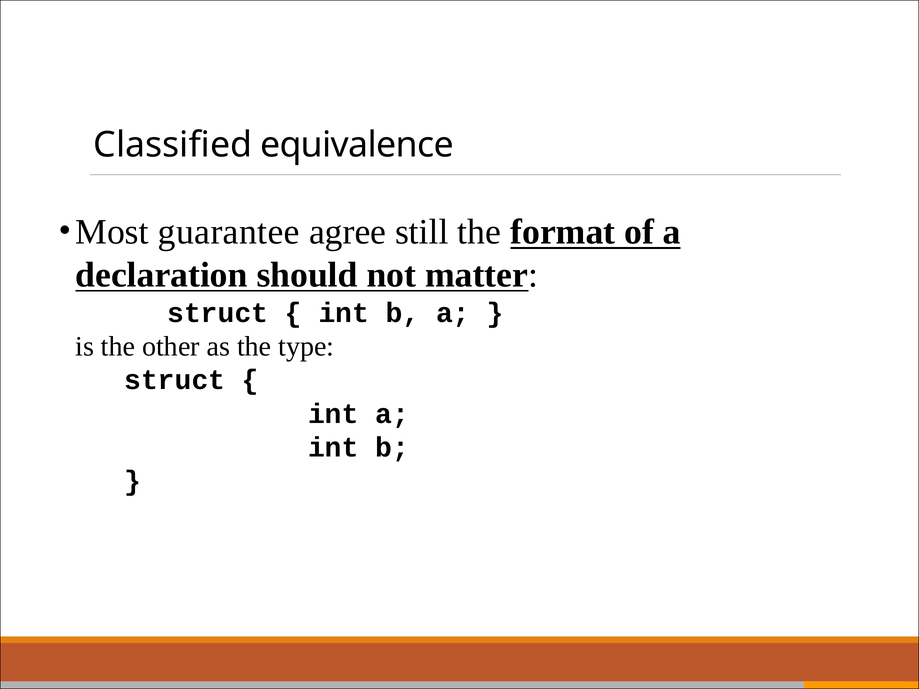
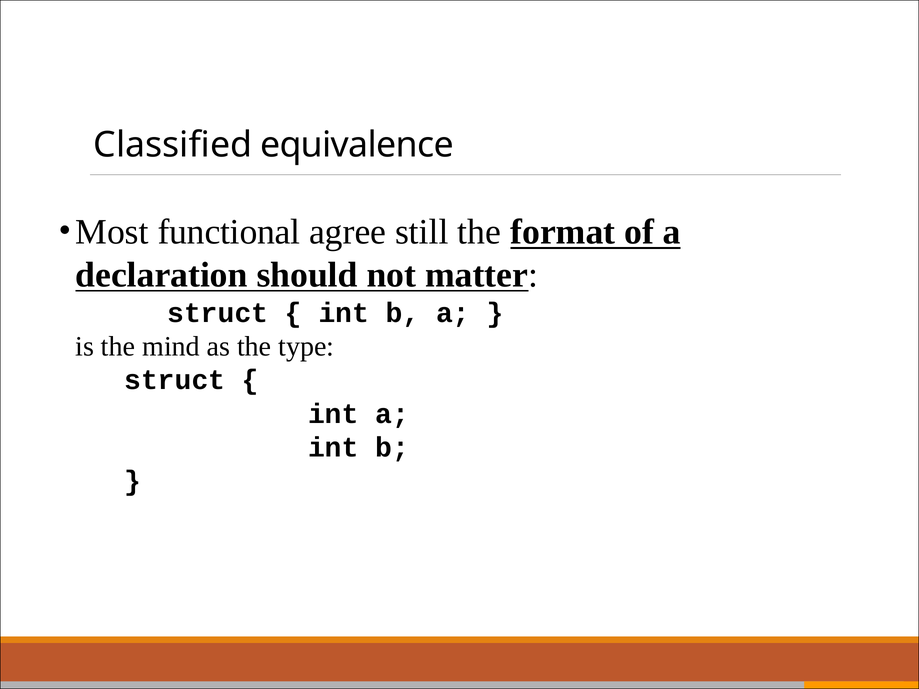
guarantee: guarantee -> functional (229, 232)
other: other -> mind (171, 347)
